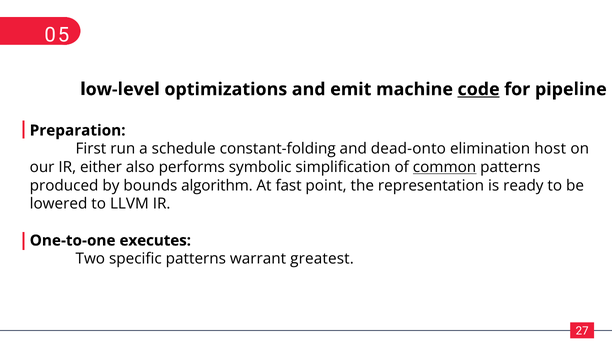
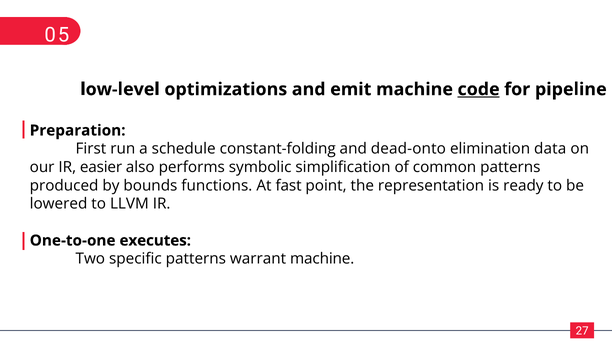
host: host -> data (550, 149)
either: either -> easier (101, 167)
common underline: present -> none (445, 167)
algorithm: algorithm -> functions (217, 186)
warrant greatest: greatest -> machine (322, 259)
